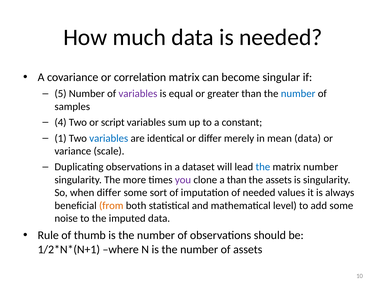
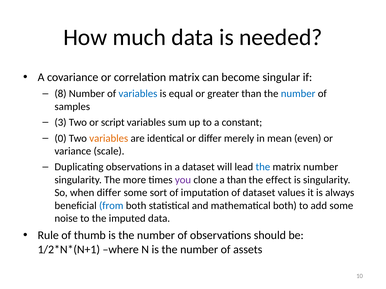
5: 5 -> 8 (60, 94)
variables colour: purple -> blue (138, 94)
4: 4 -> 3 (60, 123)
1: 1 -> 0 (60, 138)
variables colour: blue -> orange (109, 138)
mean data: data -> even (308, 138)
the assets: assets -> effect (279, 180)
of needed: needed -> dataset (259, 193)
from colour: orange -> blue (111, 206)
mathematical level: level -> both (285, 206)
